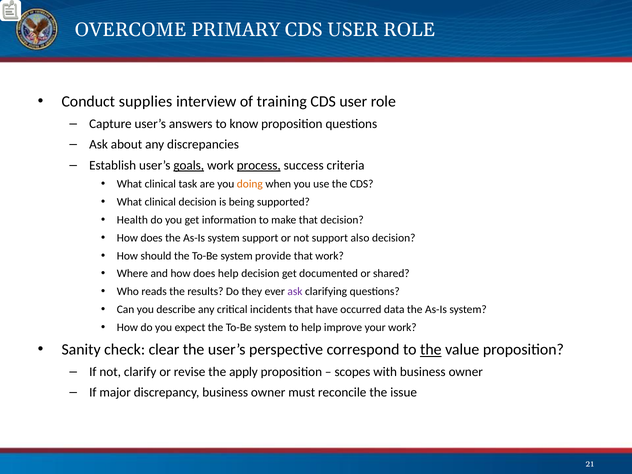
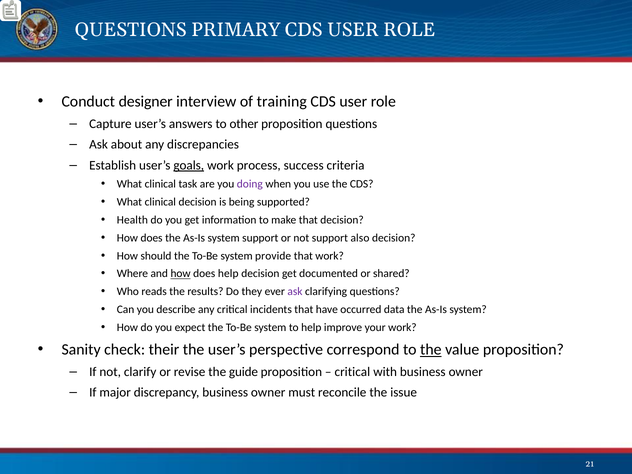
OVERCOME: OVERCOME -> QUESTIONS (131, 30)
supplies: supplies -> designer (146, 102)
know: know -> other (244, 124)
process underline: present -> none (259, 165)
doing colour: orange -> purple (250, 184)
how underline: none -> present (181, 274)
clear: clear -> their (164, 350)
apply: apply -> guide (243, 372)
scopes: scopes -> critical (352, 372)
